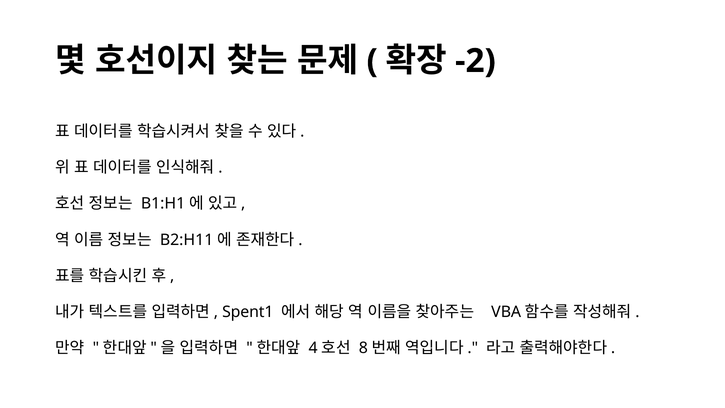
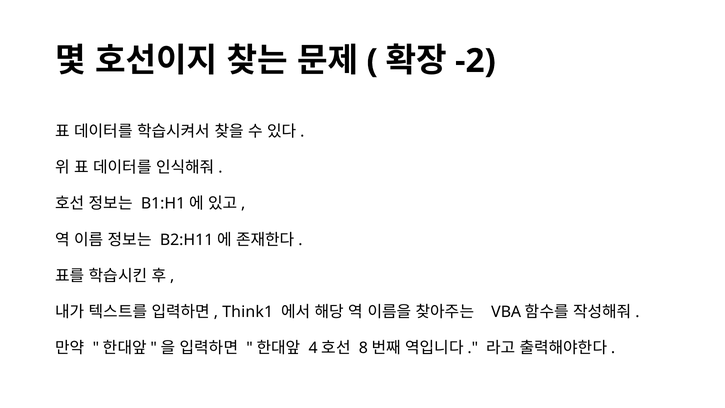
Spent1: Spent1 -> Think1 (248, 312)
